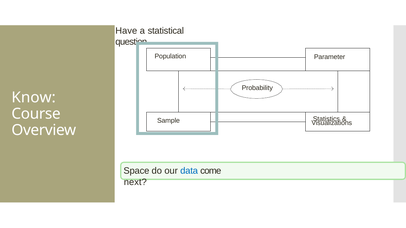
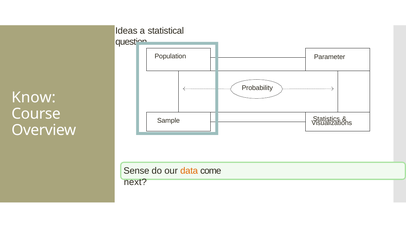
Have: Have -> Ideas (126, 31)
Space: Space -> Sense (136, 171)
data colour: blue -> orange (189, 171)
